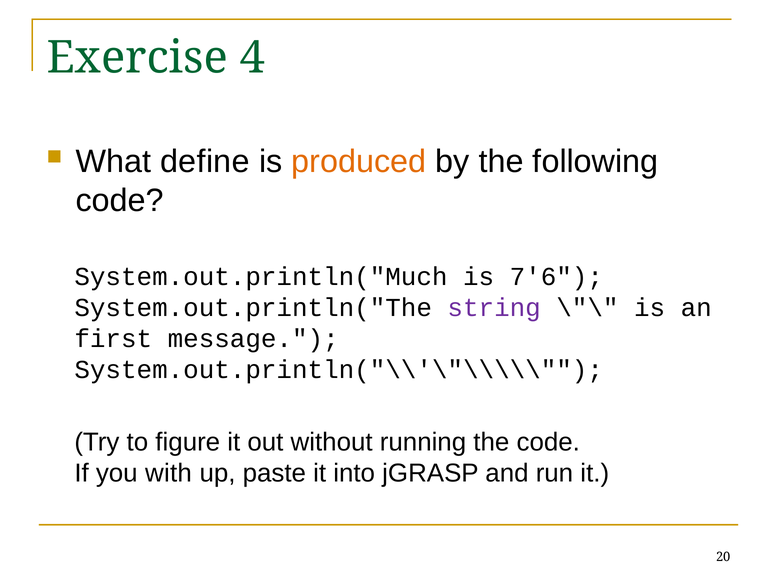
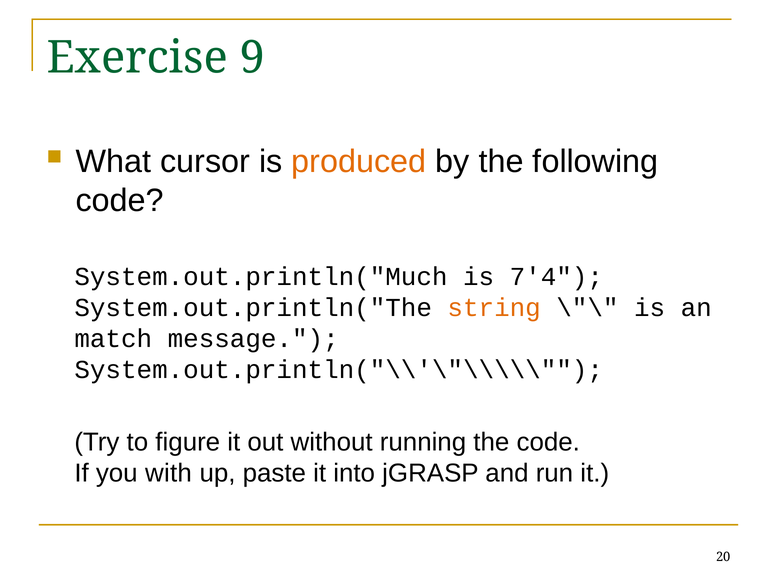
4: 4 -> 9 (253, 58)
define: define -> cursor (205, 162)
7'6: 7'6 -> 7'4 (556, 276)
string colour: purple -> orange (494, 307)
first: first -> match (113, 339)
